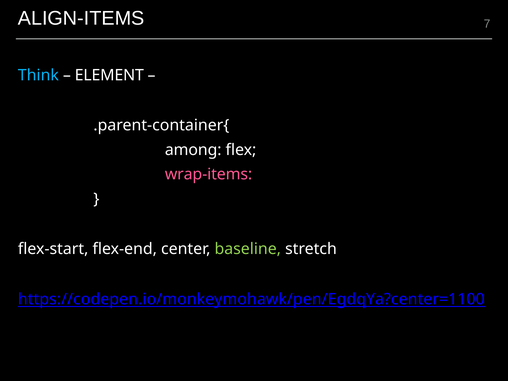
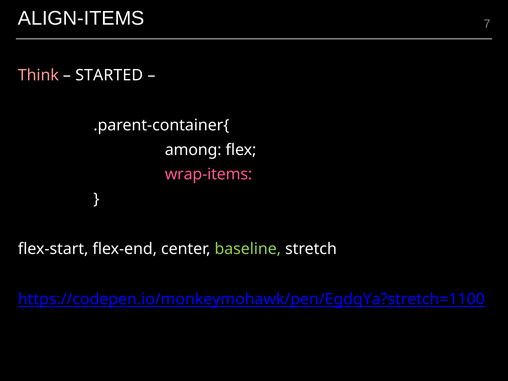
Think colour: light blue -> pink (38, 75)
ELEMENT: ELEMENT -> STARTED (109, 75)
https://codepen.io/monkeymohawk/pen/EgdqYa?center=1100: https://codepen.io/monkeymohawk/pen/EgdqYa?center=1100 -> https://codepen.io/monkeymohawk/pen/EgdqYa?stretch=1100 (251, 299)
